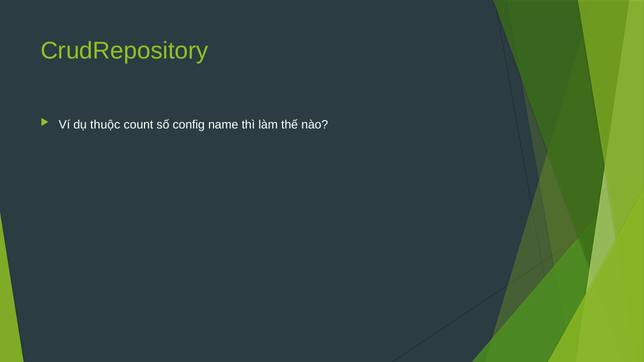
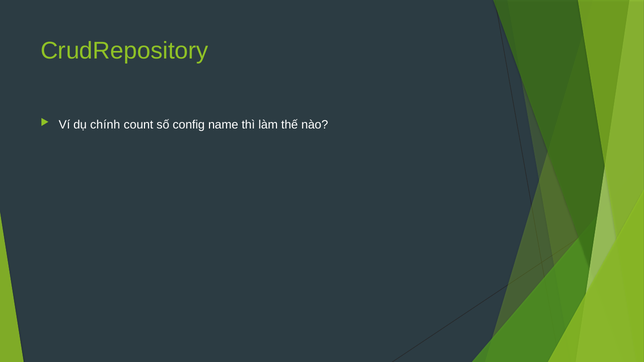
thuộc: thuộc -> chính (105, 125)
